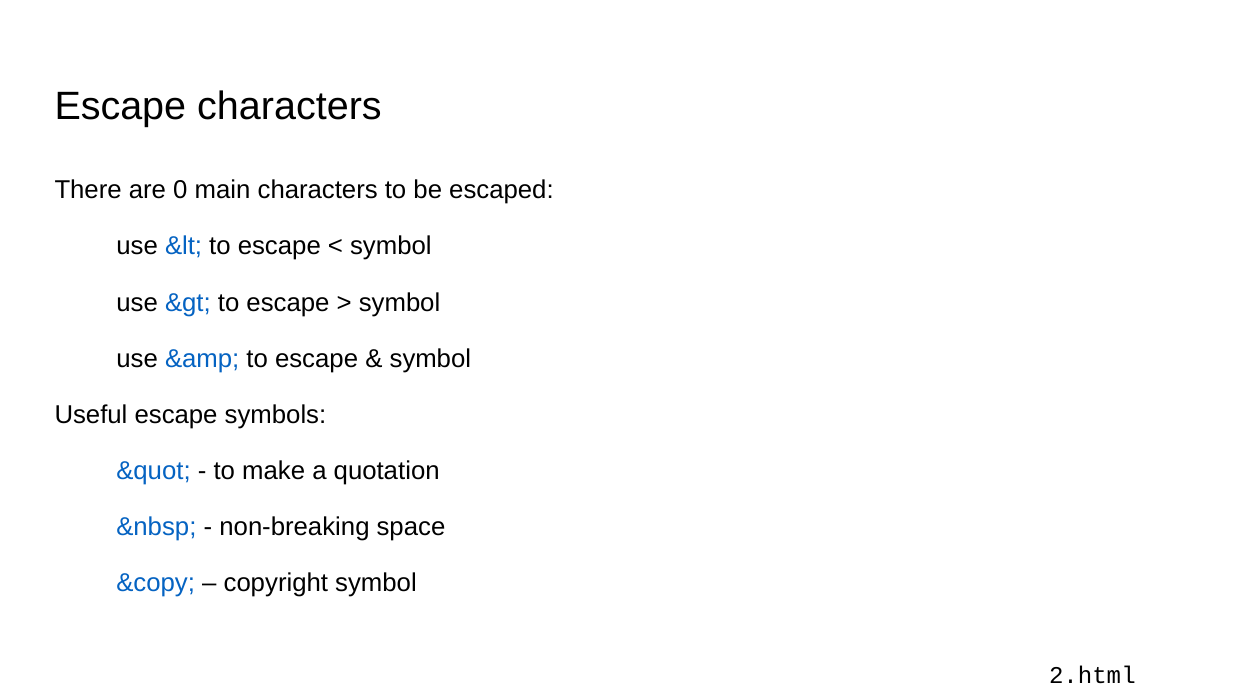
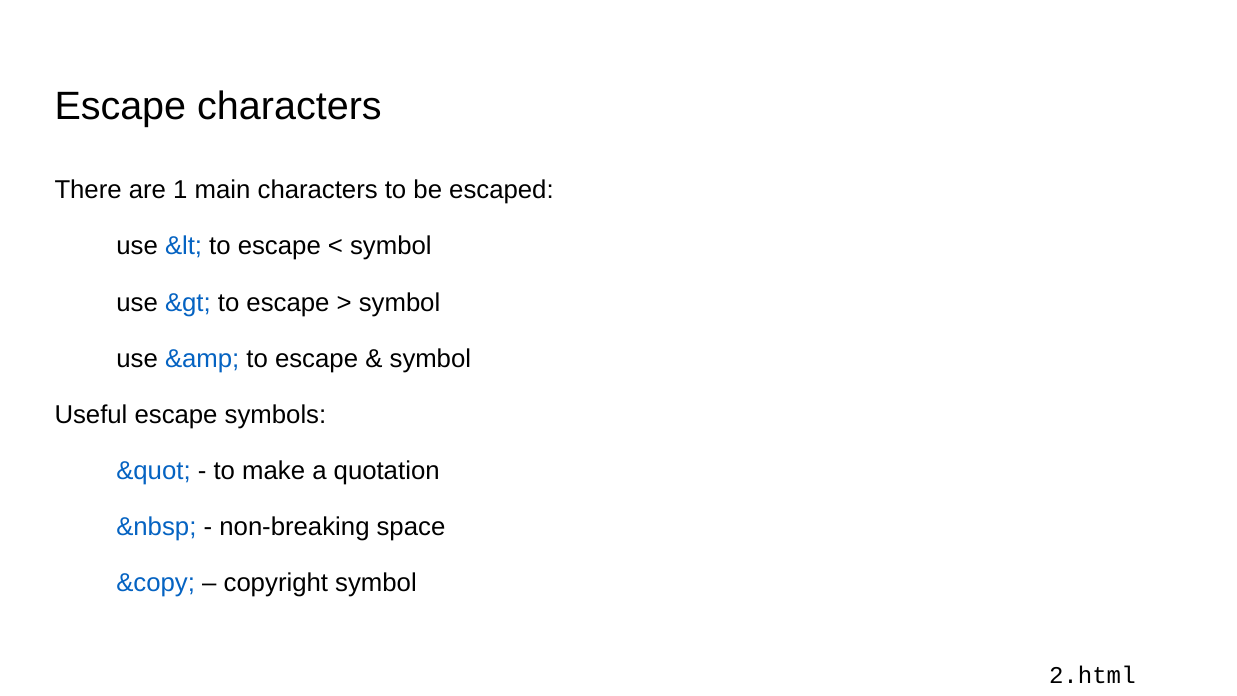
0: 0 -> 1 (180, 190)
